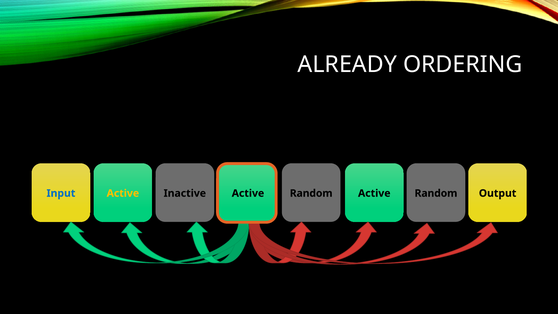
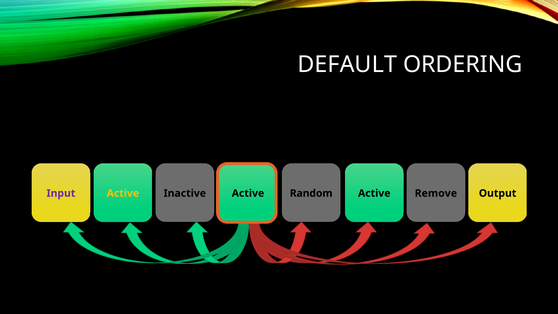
ALREADY: ALREADY -> DEFAULT (347, 64)
Input colour: blue -> purple (61, 193)
Active Random: Random -> Remove (436, 193)
